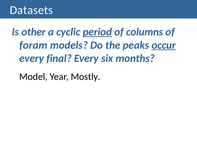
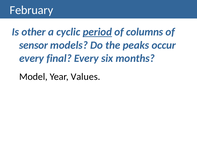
Datasets: Datasets -> February (31, 10)
foram: foram -> sensor (33, 45)
occur underline: present -> none (164, 45)
Mostly: Mostly -> Values (86, 77)
